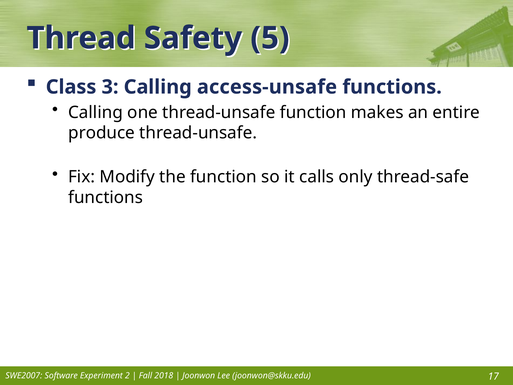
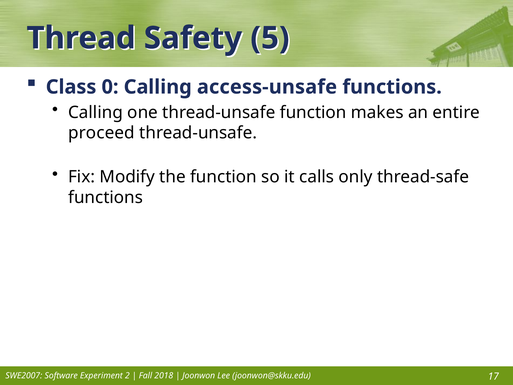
3: 3 -> 0 (110, 87)
produce: produce -> proceed (101, 133)
